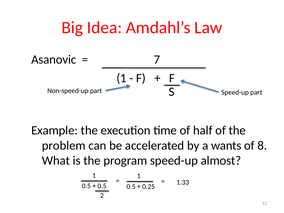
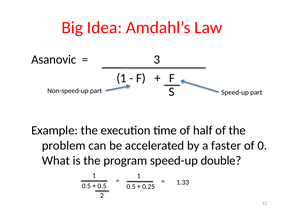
7: 7 -> 3 (157, 60)
wants: wants -> faster (226, 145)
8: 8 -> 0 (262, 145)
almost: almost -> double (221, 161)
